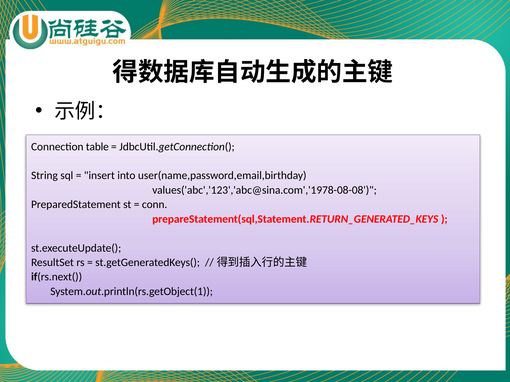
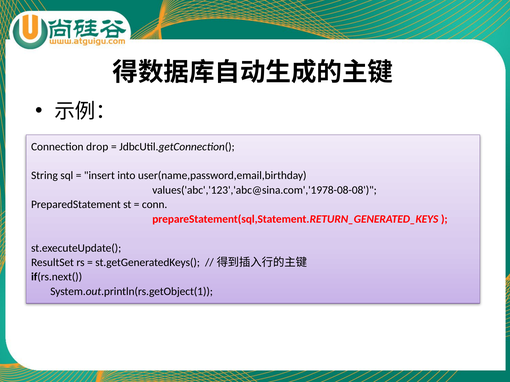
table: table -> drop (97, 147)
